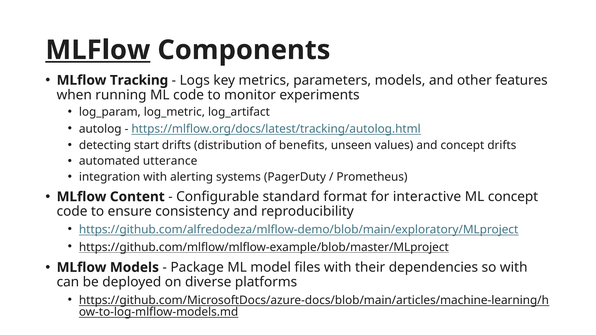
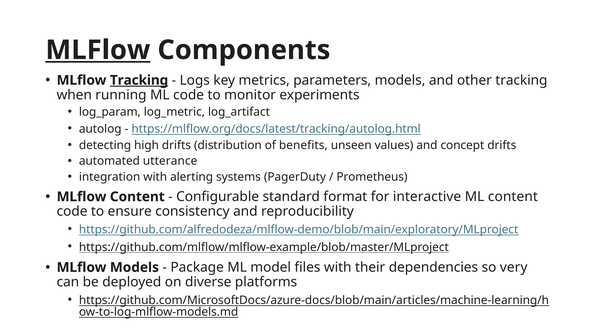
Tracking underline: none -> present (139, 80)
other features: features -> tracking (521, 80)
start: start -> high (147, 145)
ML concept: concept -> content (513, 197)
so with: with -> very (514, 268)
